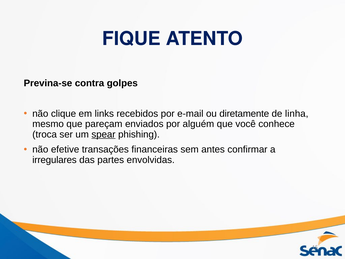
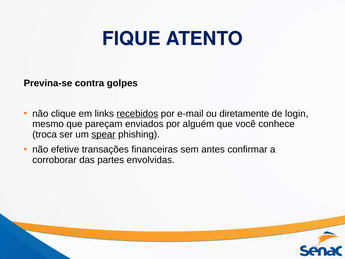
recebidos underline: none -> present (137, 114)
linha: linha -> login (297, 114)
irregulares: irregulares -> corroborar (54, 160)
